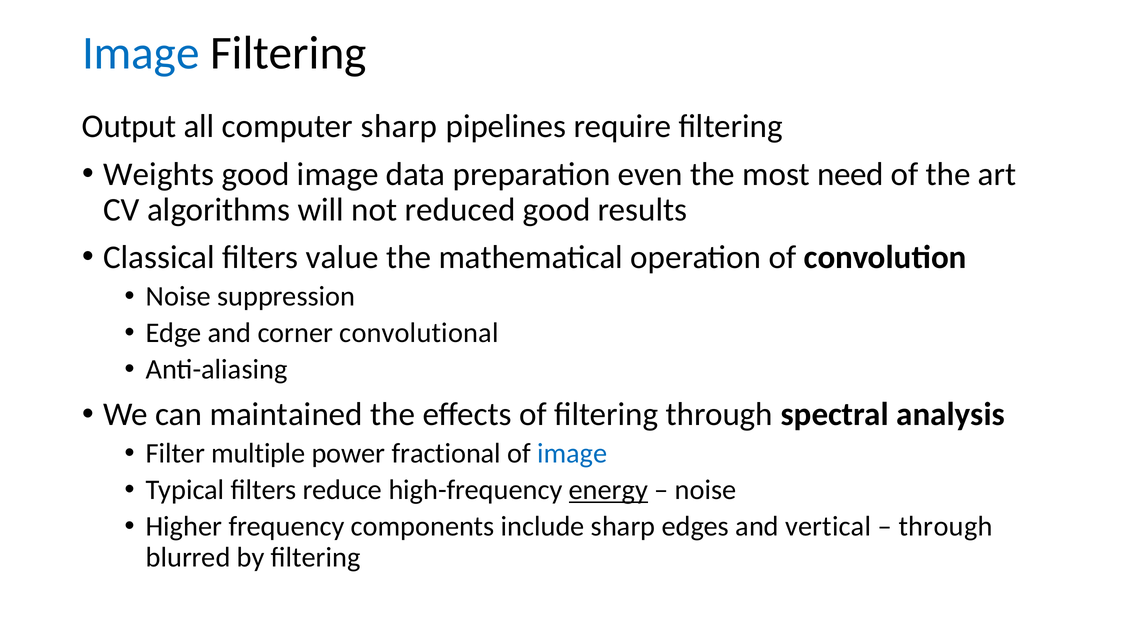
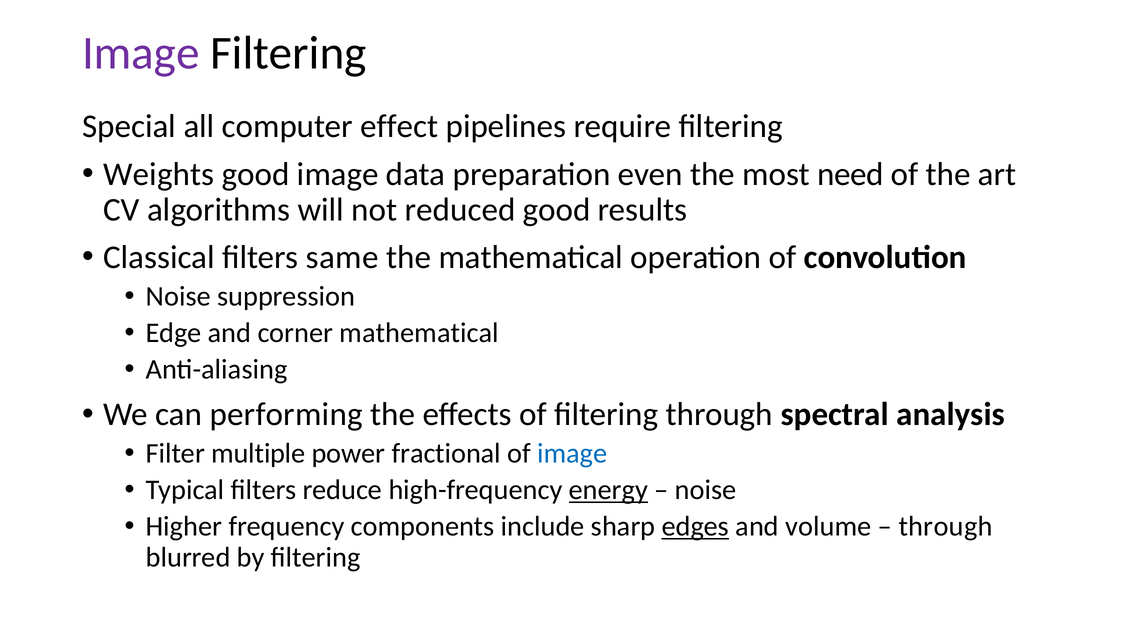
Image colour: blue -> purple (141, 53)
Output: Output -> Special (129, 127)
computer sharp: sharp -> effect (399, 127)
value: value -> same (342, 258)
corner convolutional: convolutional -> mathematical (419, 333)
maintained: maintained -> performing (286, 415)
edges underline: none -> present (695, 527)
vertical: vertical -> volume (828, 527)
